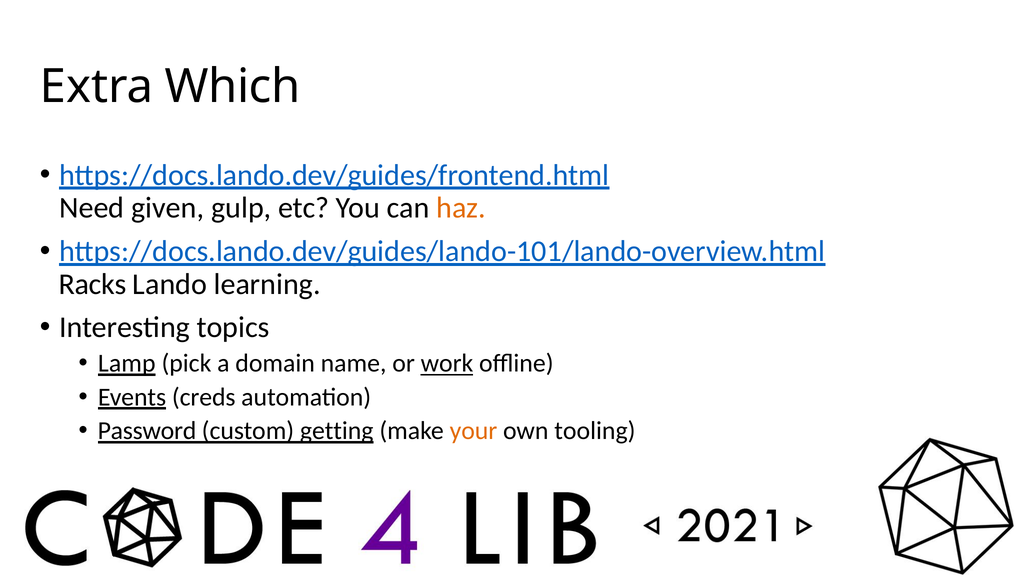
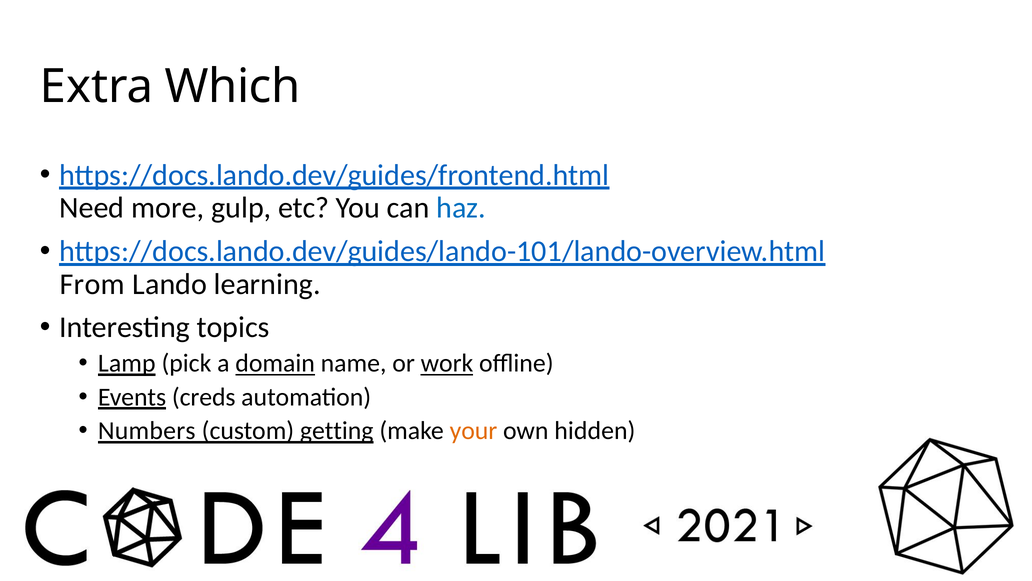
given: given -> more (168, 208)
haz colour: orange -> blue (461, 208)
Racks: Racks -> From (92, 284)
domain underline: none -> present (275, 363)
Password: Password -> Numbers (147, 431)
tooling: tooling -> hidden (595, 431)
